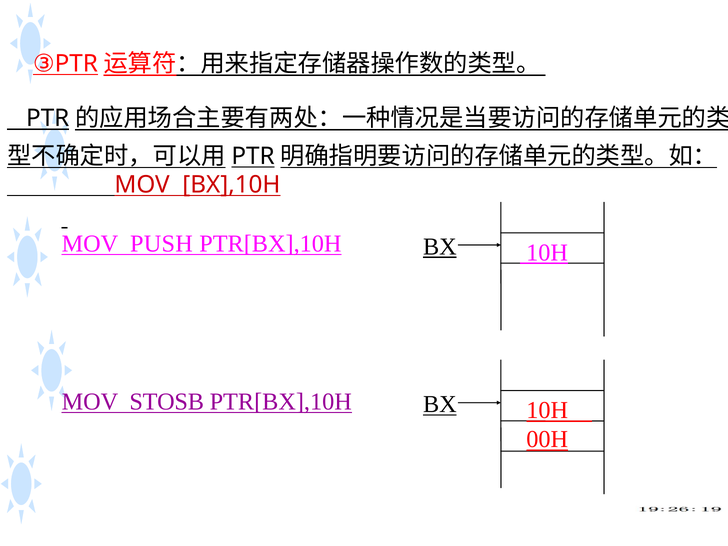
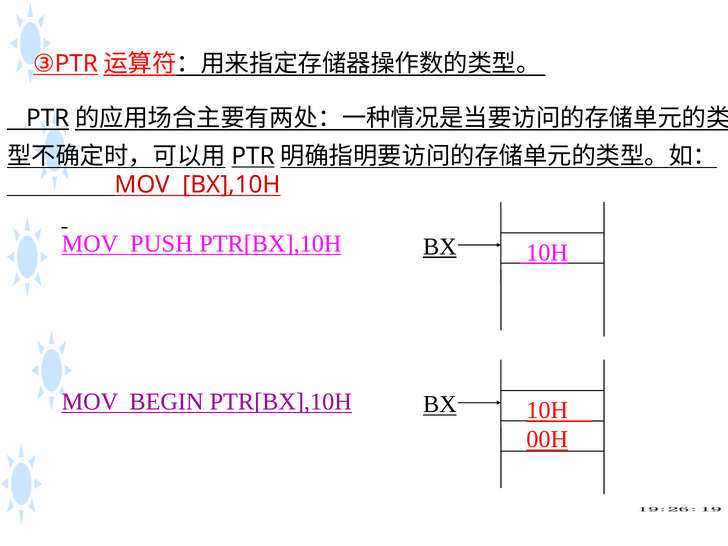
STOSB: STOSB -> BEGIN (167, 402)
